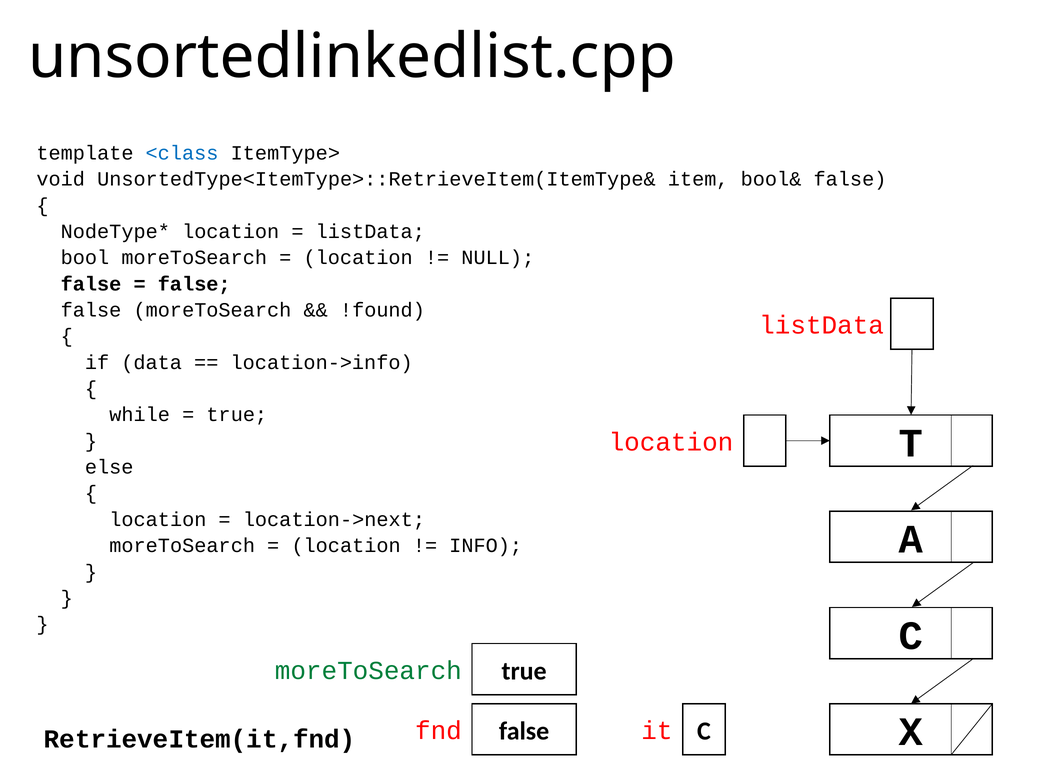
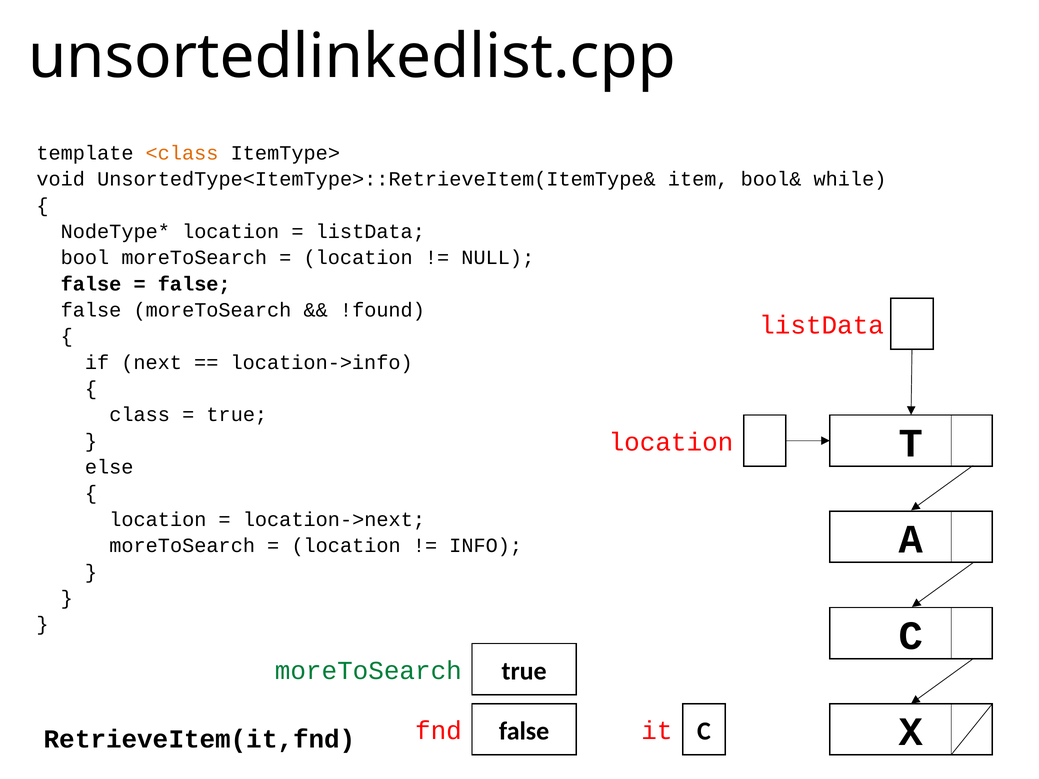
<class colour: blue -> orange (182, 153)
bool& false: false -> while (850, 179)
data: data -> next (152, 363)
while: while -> class (140, 415)
